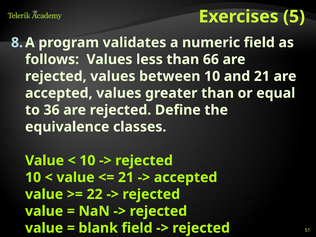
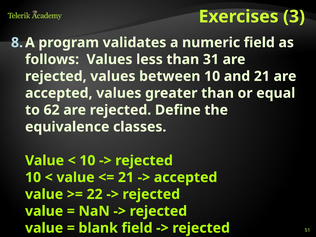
5: 5 -> 3 (294, 17)
66: 66 -> 31 (211, 59)
36: 36 -> 62 (52, 110)
